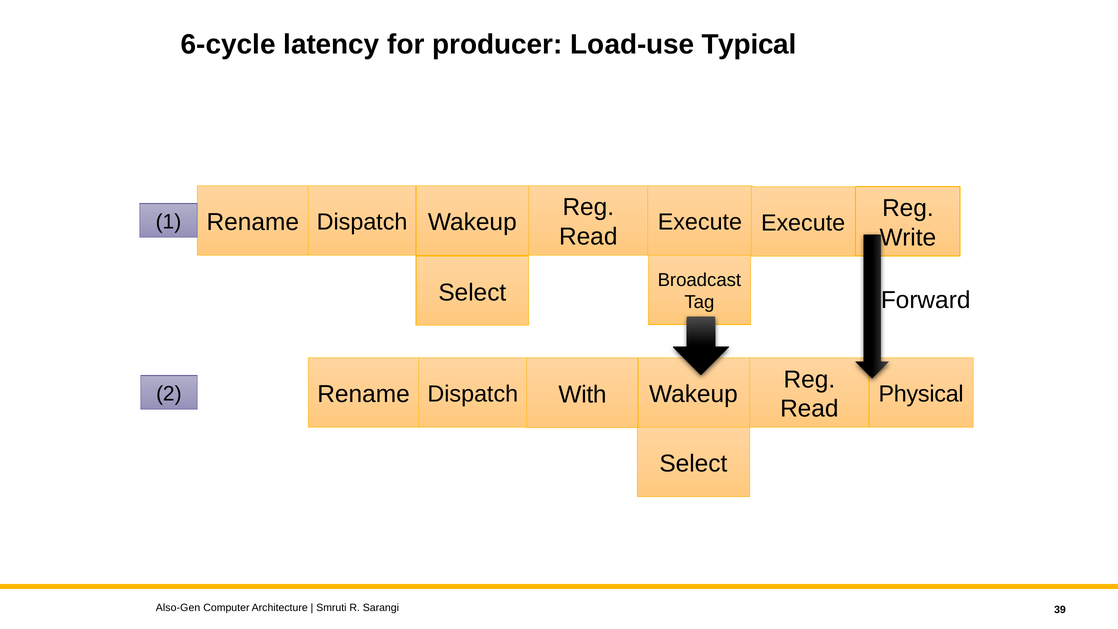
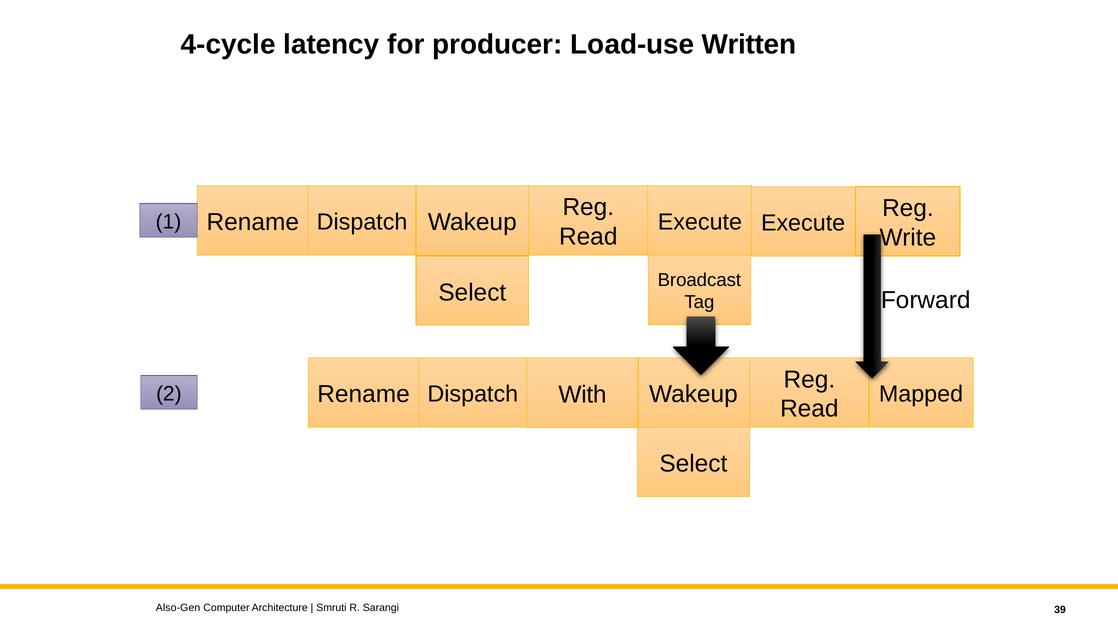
6-cycle: 6-cycle -> 4-cycle (228, 44)
Typical: Typical -> Written (749, 44)
Physical: Physical -> Mapped (921, 394)
